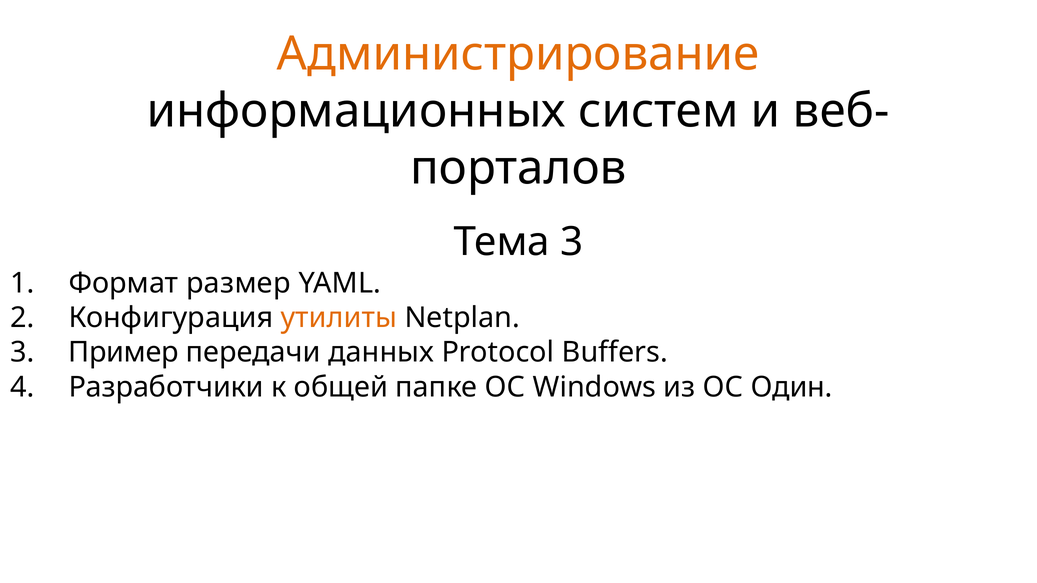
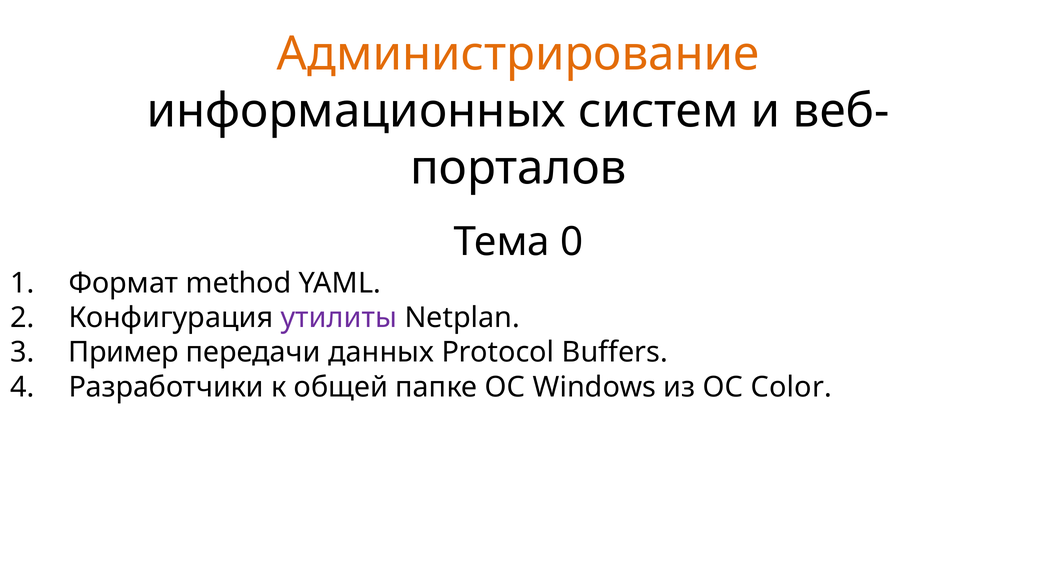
Тема 3: 3 -> 0 (572, 242)
размер: размер -> method (239, 284)
утилиты colour: orange -> purple (339, 318)
Один: Один -> Color (791, 387)
